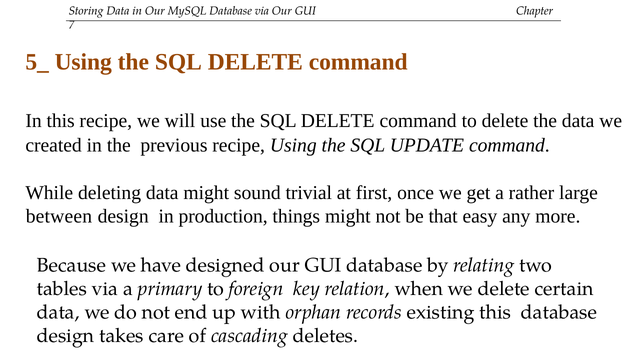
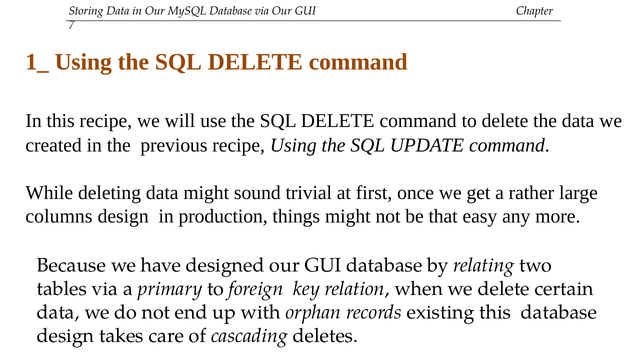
5_: 5_ -> 1_ (37, 62)
between: between -> columns (59, 216)
